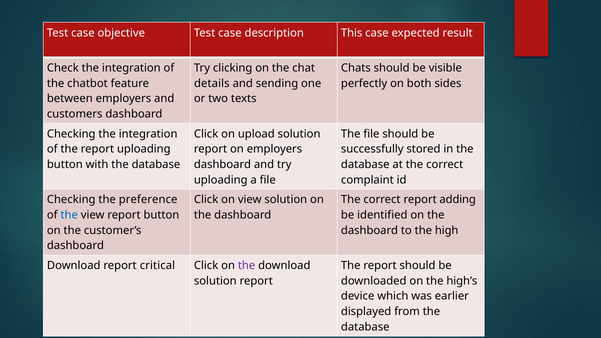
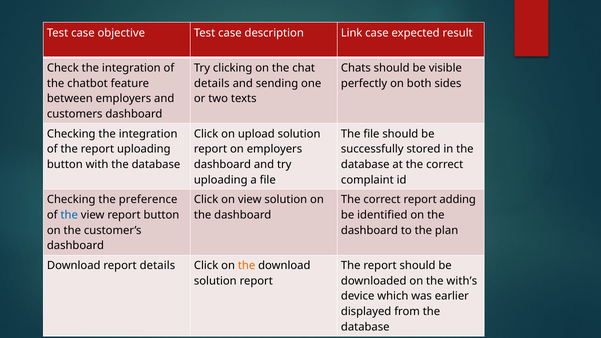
This: This -> Link (352, 33)
high: high -> plan (447, 230)
report critical: critical -> details (157, 266)
the colour: purple -> orange (247, 266)
high’s: high’s -> with’s (462, 281)
